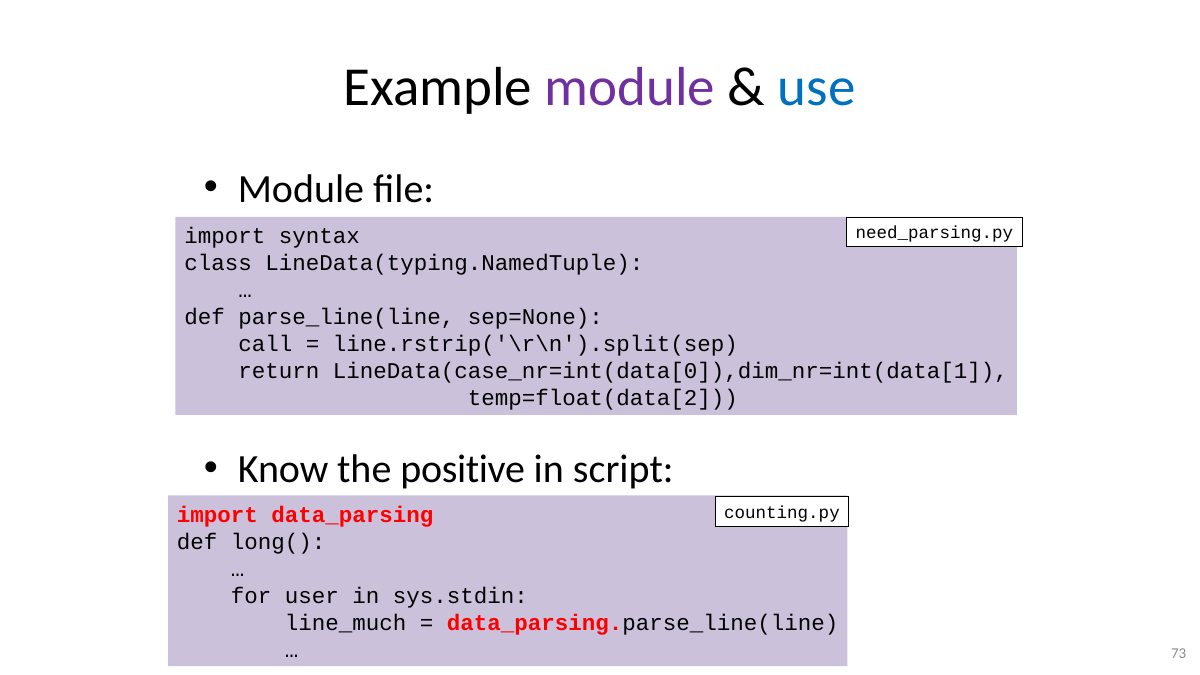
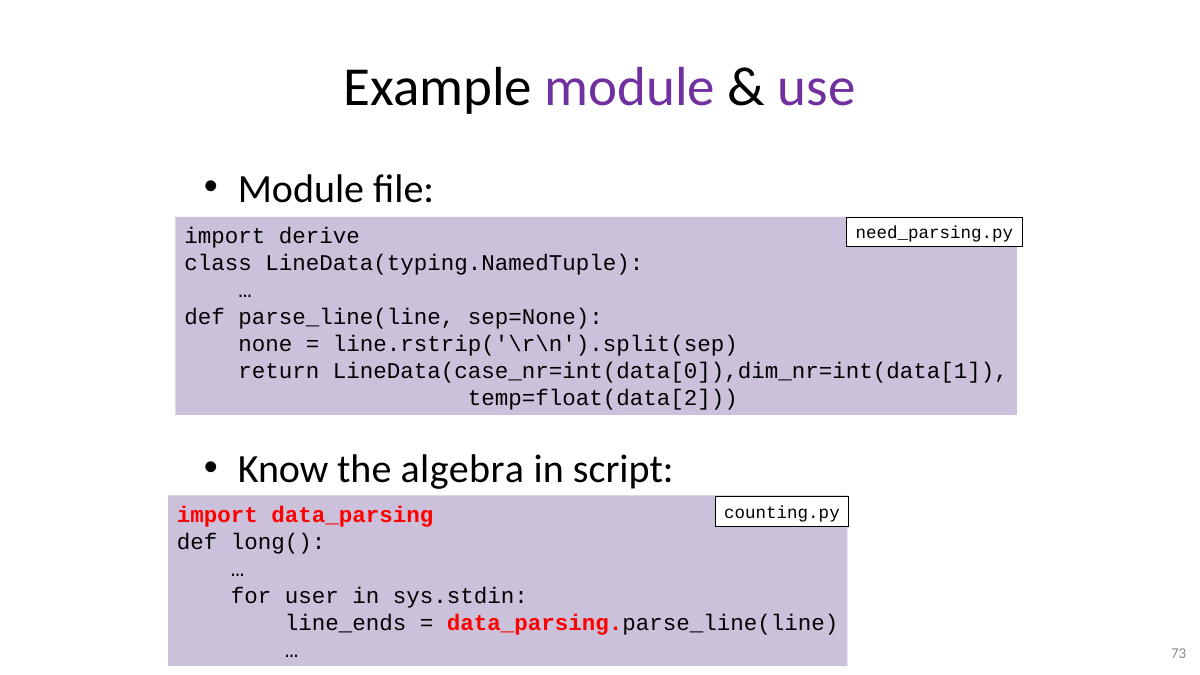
use colour: blue -> purple (817, 87)
syntax: syntax -> derive (319, 236)
call: call -> none (265, 344)
positive: positive -> algebra (462, 469)
line_much: line_much -> line_ends (346, 623)
